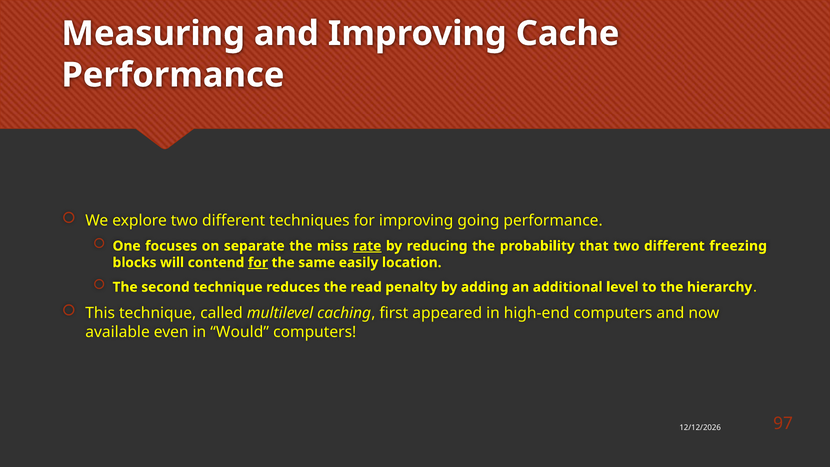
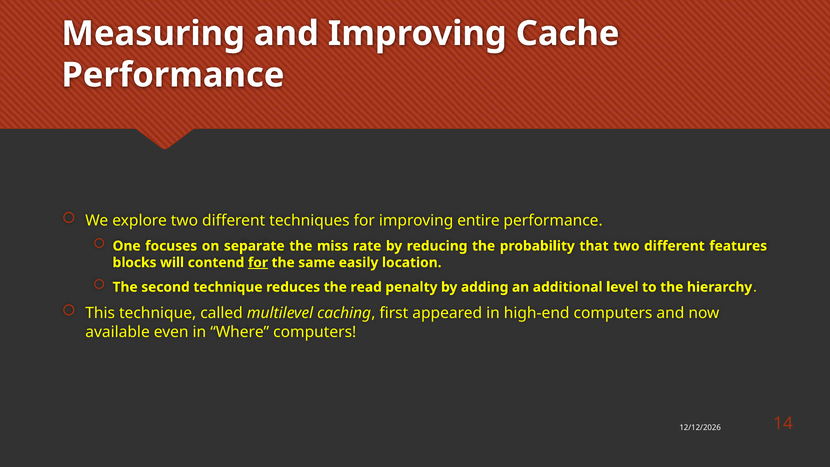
going: going -> entire (479, 220)
rate underline: present -> none (367, 246)
freezing: freezing -> features (738, 246)
Would: Would -> Where (240, 332)
97: 97 -> 14 (783, 423)
